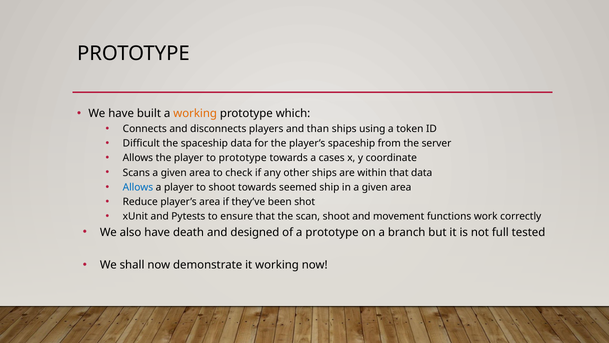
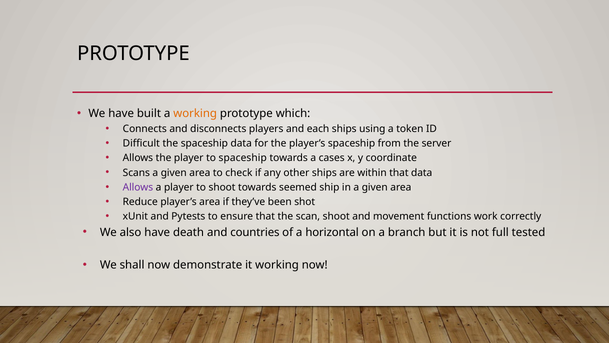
than: than -> each (318, 129)
to prototype: prototype -> spaceship (243, 158)
Allows colour: blue -> purple (138, 187)
designed: designed -> countries (255, 232)
a prototype: prototype -> horizontal (332, 232)
